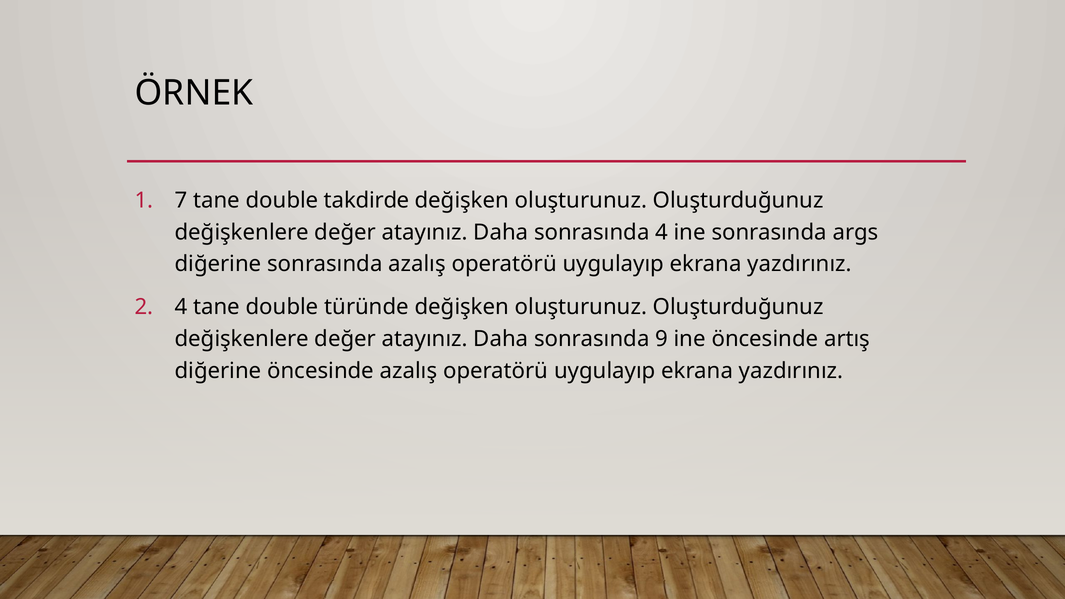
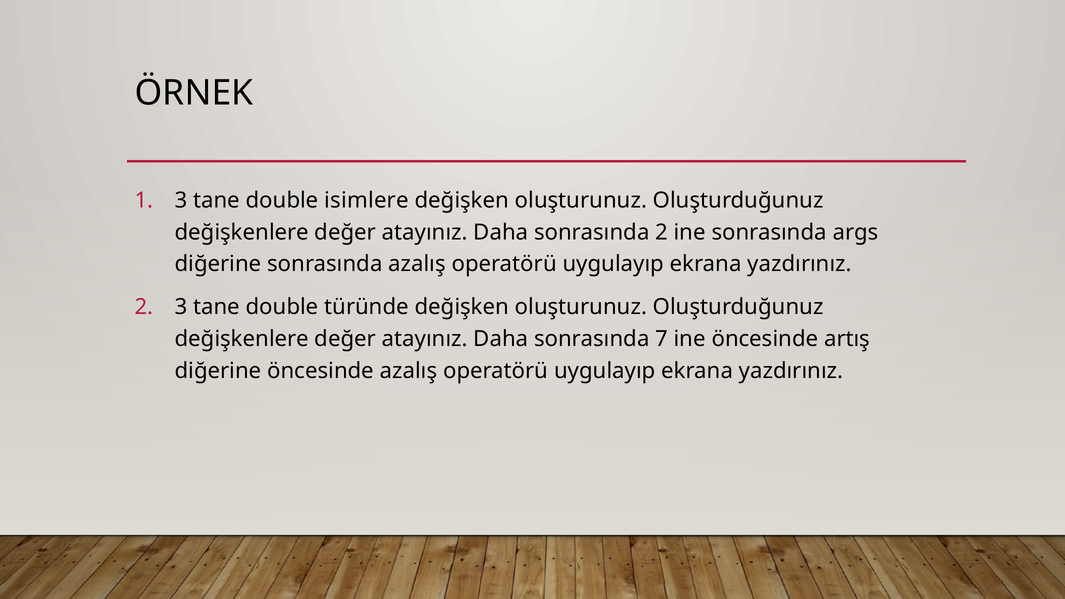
1 7: 7 -> 3 (181, 200)
takdirde: takdirde -> isimlere (367, 200)
sonrasında 4: 4 -> 2 (662, 232)
2 4: 4 -> 3 (181, 307)
9: 9 -> 7 (662, 339)
